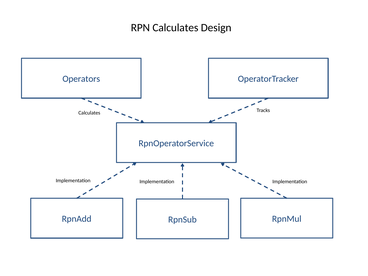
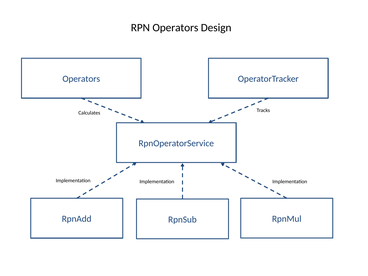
RPN Calculates: Calculates -> Operators (175, 28)
